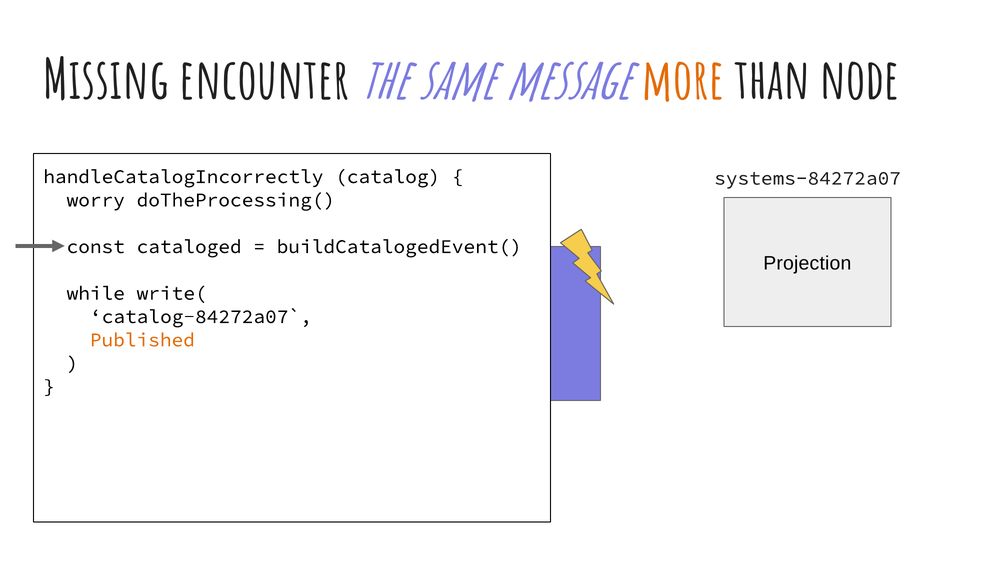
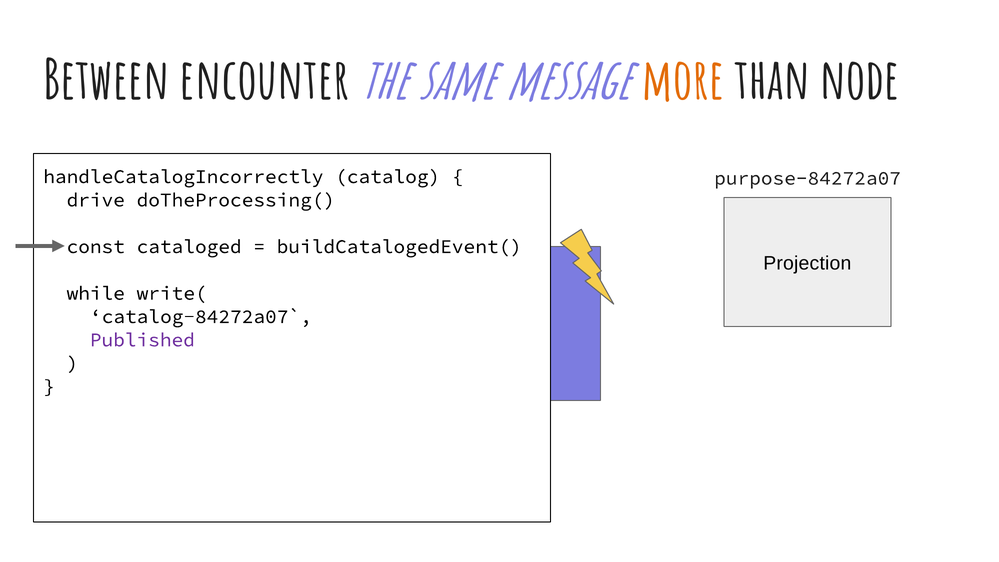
Missing: Missing -> Between (106, 81)
systems-84272a07: systems-84272a07 -> purpose-84272a07 (808, 178)
worry: worry -> drive (96, 200)
Published colour: orange -> purple (142, 340)
